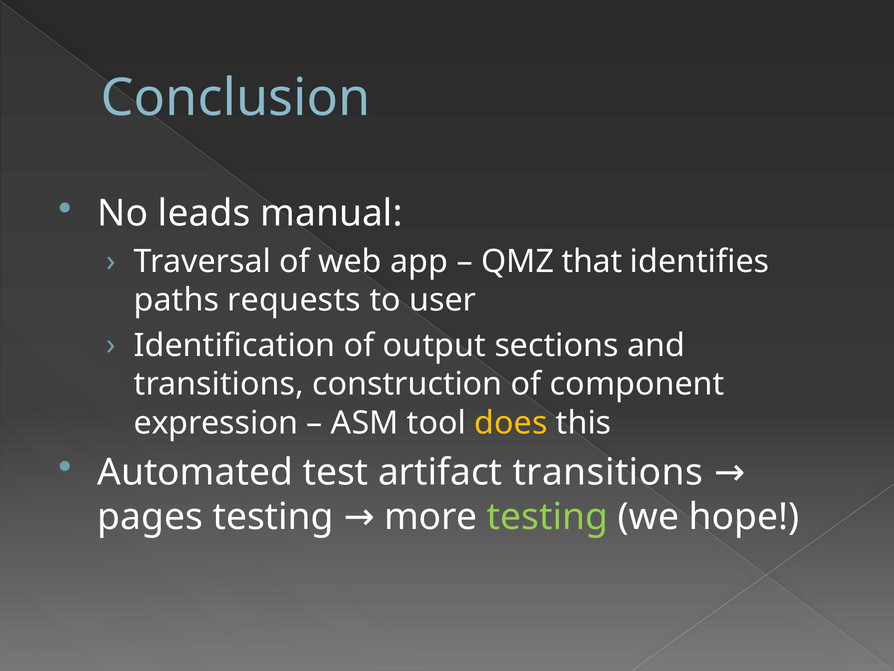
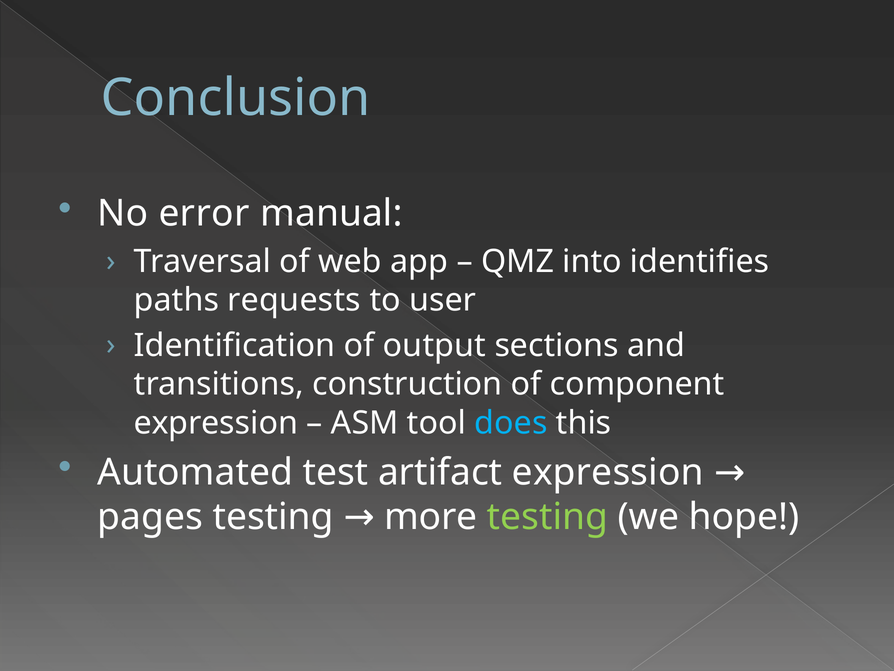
leads: leads -> error (204, 213)
that: that -> into (592, 261)
does colour: yellow -> light blue (511, 423)
artifact transitions: transitions -> expression (608, 472)
